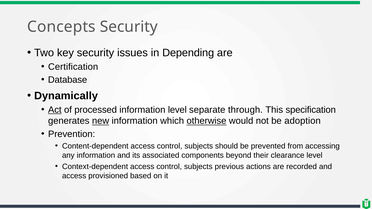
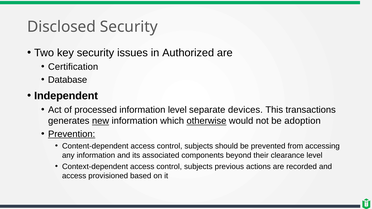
Concepts: Concepts -> Disclosed (62, 27)
Depending: Depending -> Authorized (188, 53)
Dynamically: Dynamically -> Independent (66, 96)
Act underline: present -> none (55, 110)
through: through -> devices (245, 110)
specification: specification -> transactions (311, 110)
Prevention underline: none -> present (72, 134)
